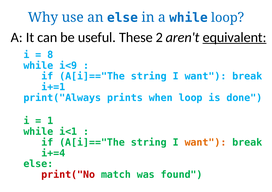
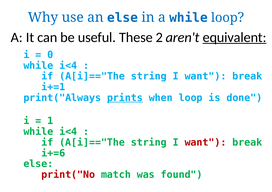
8: 8 -> 0 (50, 55)
i<9: i<9 -> i<4 (68, 65)
prints underline: none -> present (125, 98)
i<1: i<1 -> i<4 (68, 131)
want colour: orange -> red (206, 142)
i+=4: i+=4 -> i+=6 (53, 153)
